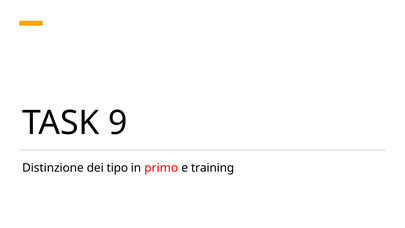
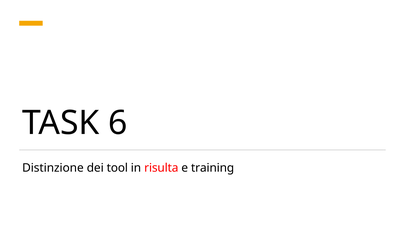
9: 9 -> 6 (118, 123)
tipo: tipo -> tool (117, 168)
primo: primo -> risulta (161, 168)
